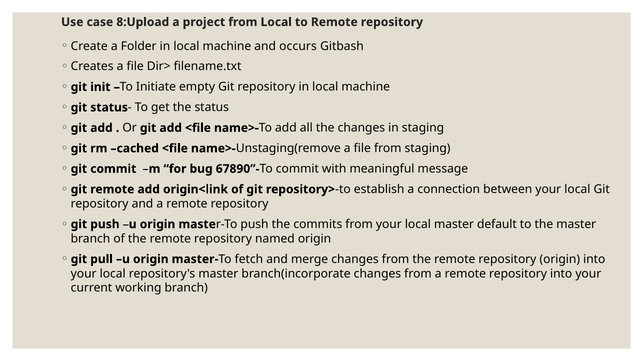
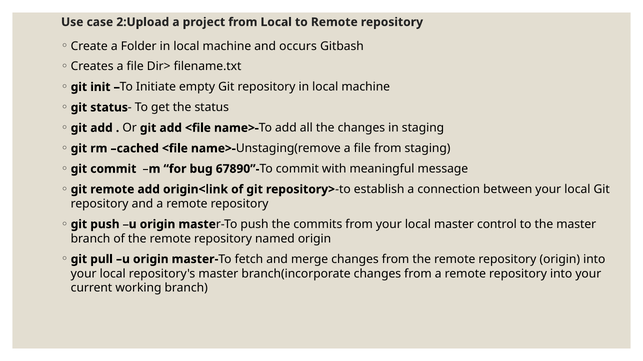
8:Upload: 8:Upload -> 2:Upload (143, 22)
default: default -> control (497, 225)
